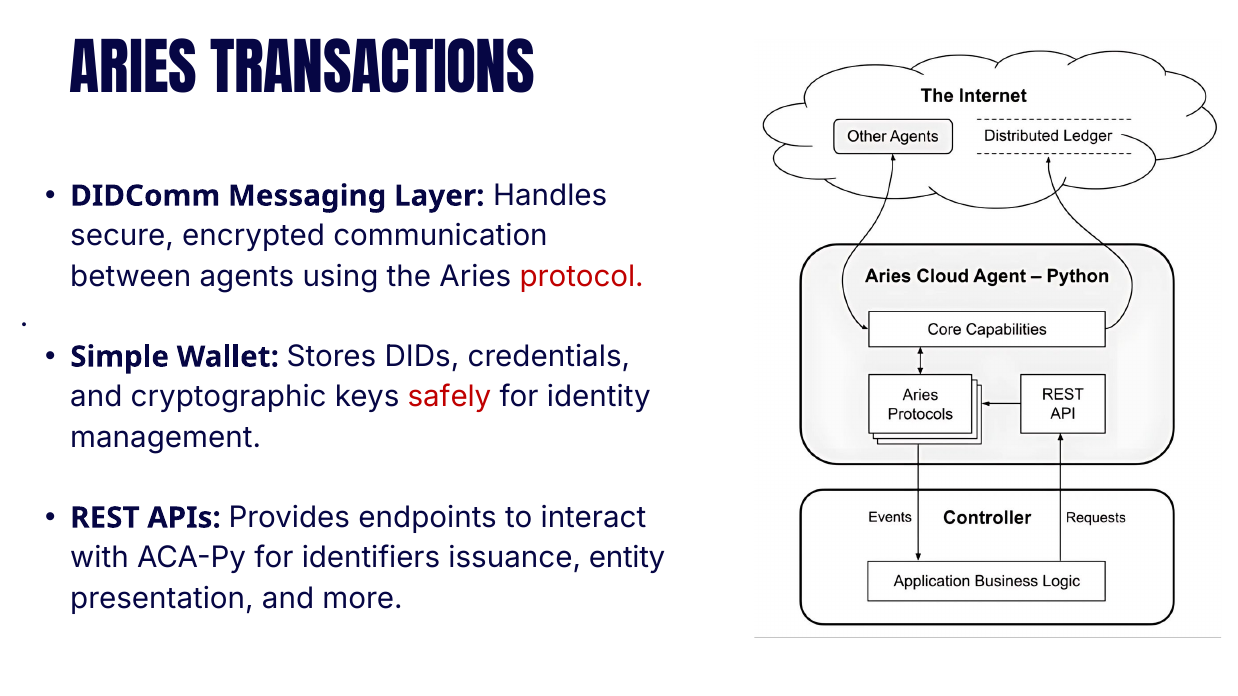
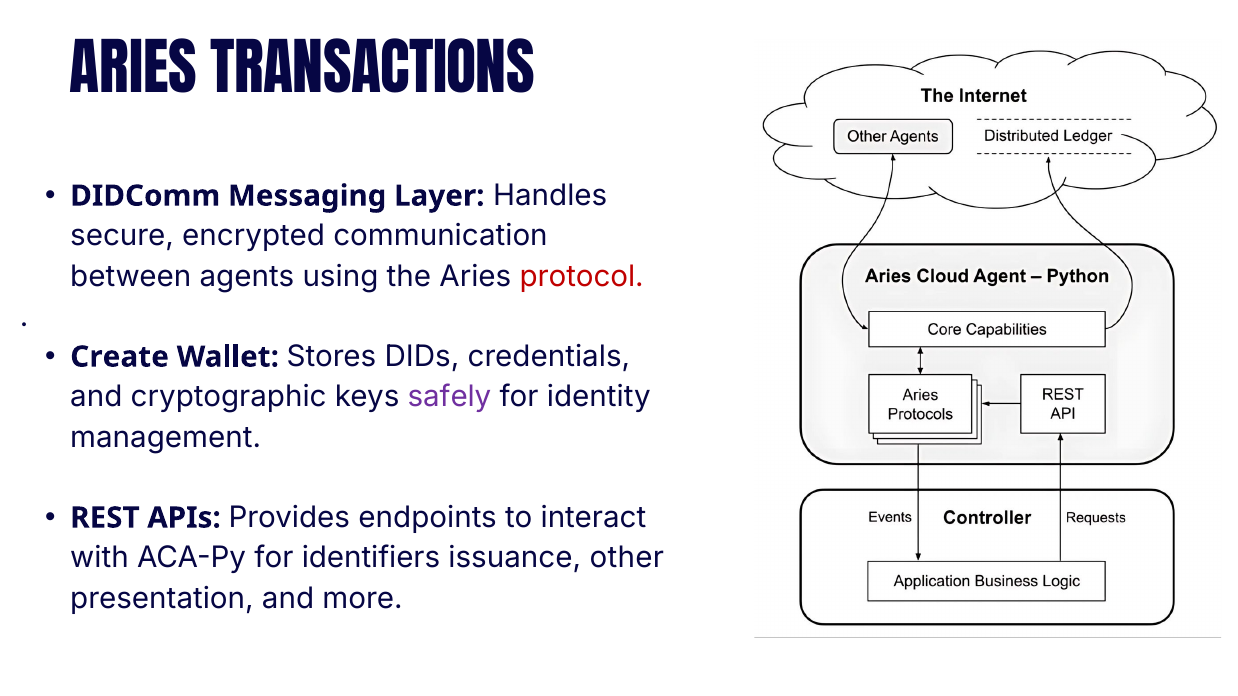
Simple: Simple -> Create (120, 357)
safely colour: red -> purple (450, 397)
entity: entity -> other (627, 558)
